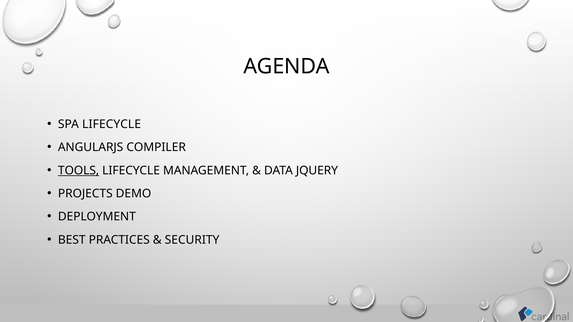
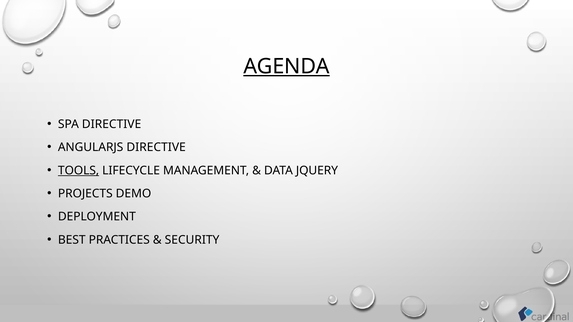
AGENDA underline: none -> present (287, 66)
SPA LIFECYCLE: LIFECYCLE -> DIRECTIVE (112, 124)
ANGULARJS COMPILER: COMPILER -> DIRECTIVE (156, 147)
